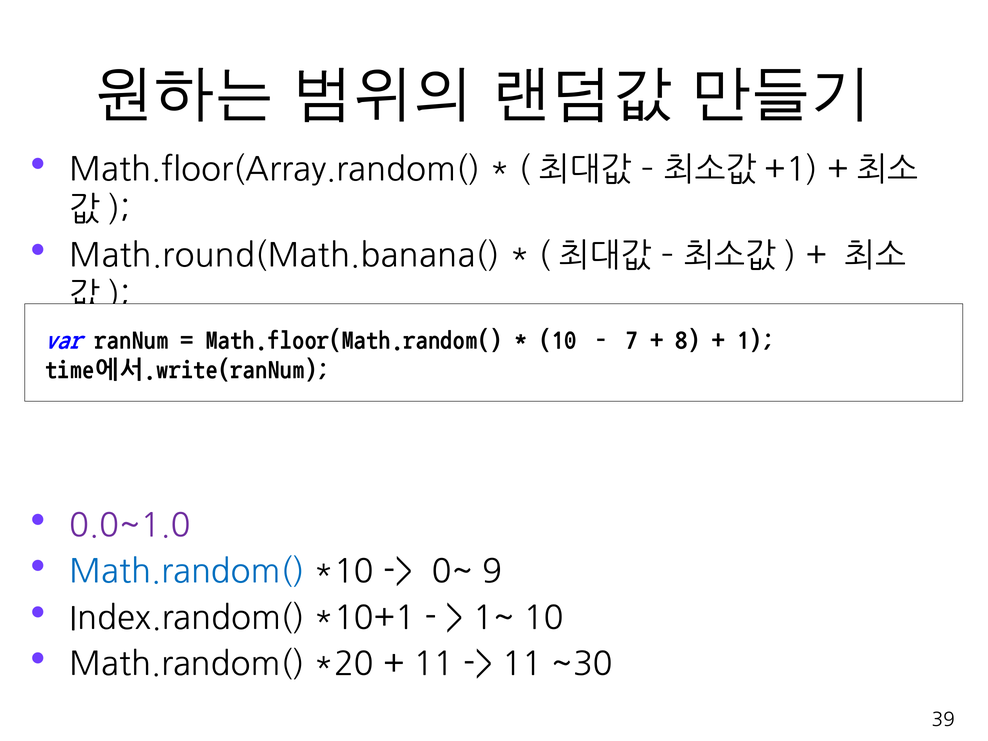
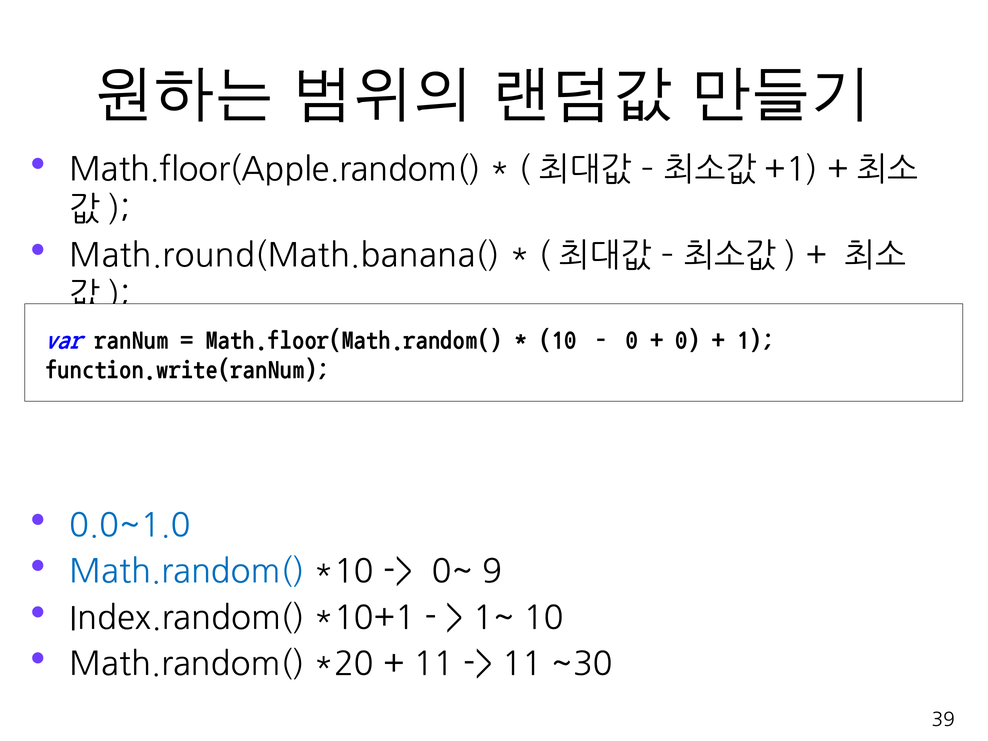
Math.floor(Array.random(: Math.floor(Array.random( -> Math.floor(Apple.random( (275, 170)
7: 7 -> 0 (632, 340)
8: 8 -> 0 (688, 340)
time에서.write(ranNum: time에서.write(ranNum -> function.write(ranNum (187, 369)
0.0~1.0 colour: purple -> blue (130, 526)
